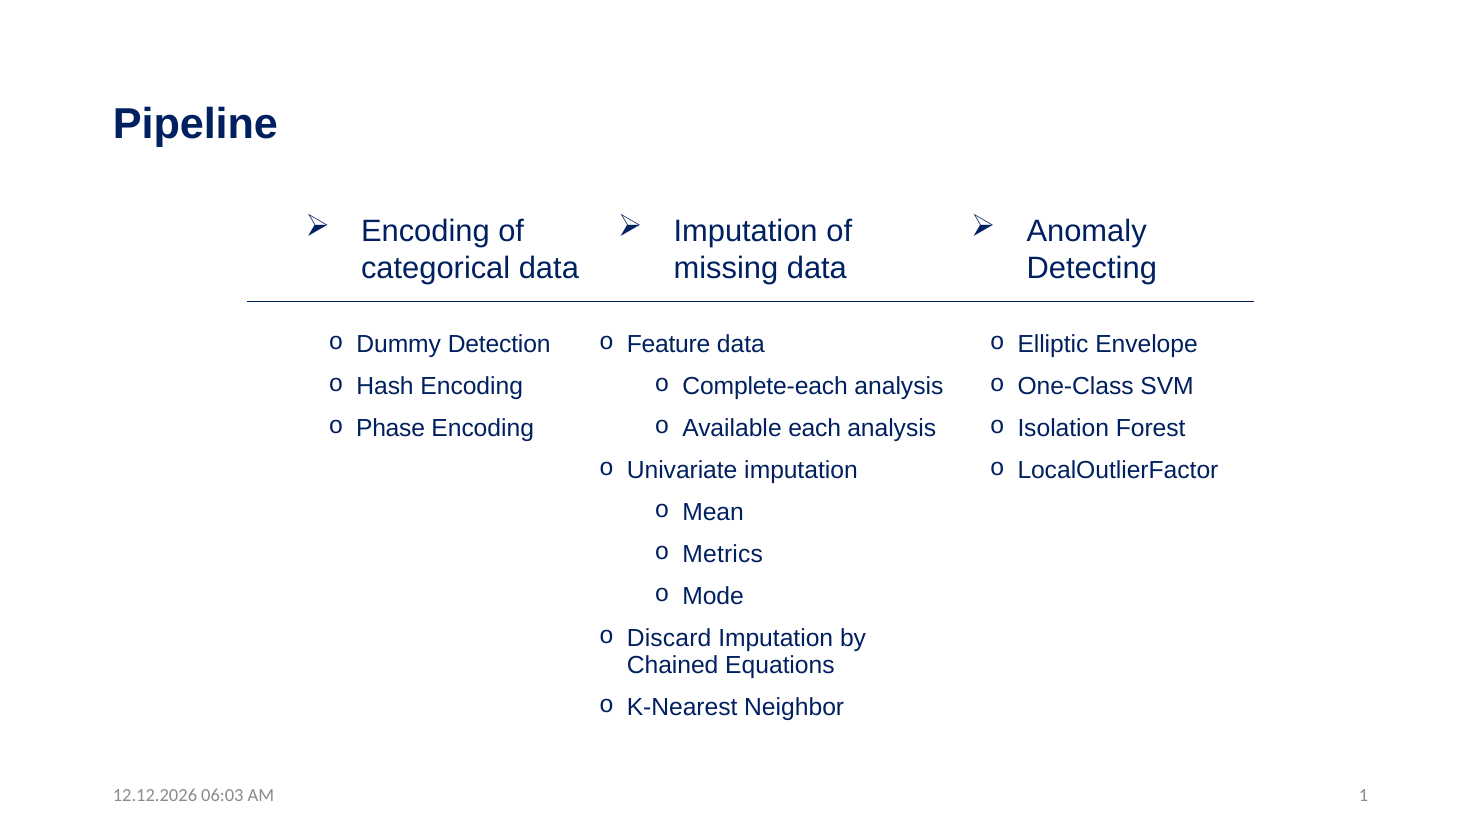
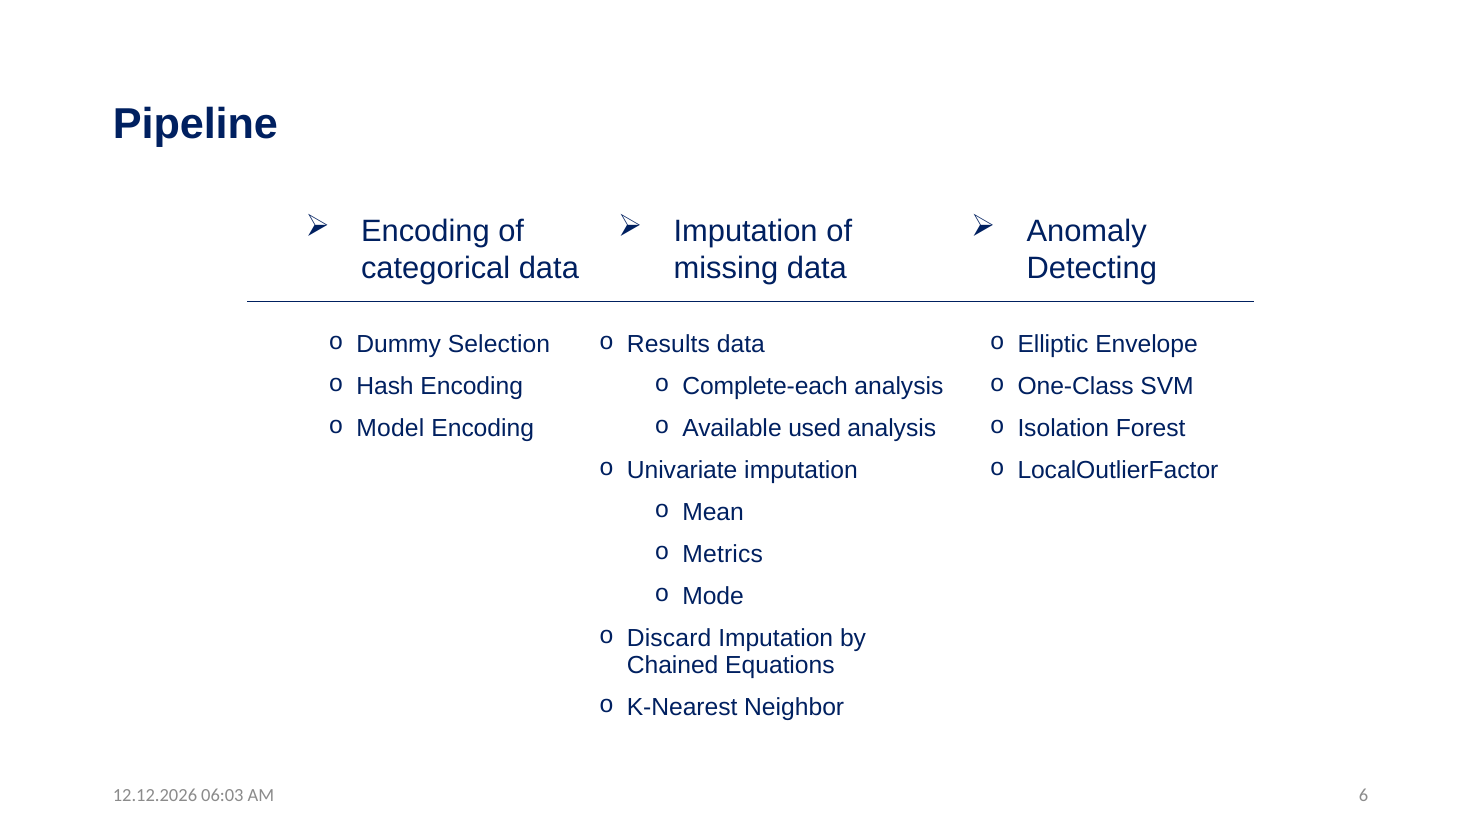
Detection: Detection -> Selection (499, 345)
Feature: Feature -> Results (668, 345)
Phase: Phase -> Model (390, 429)
each: each -> used (815, 429)
1: 1 -> 6 (1363, 795)
